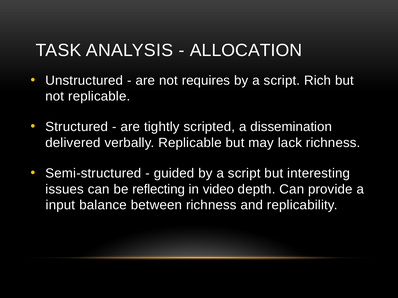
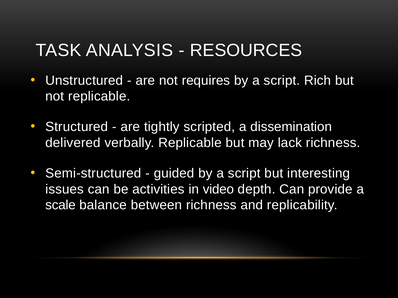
ALLOCATION: ALLOCATION -> RESOURCES (246, 50)
reflecting: reflecting -> activities (158, 190)
input: input -> scale (60, 205)
